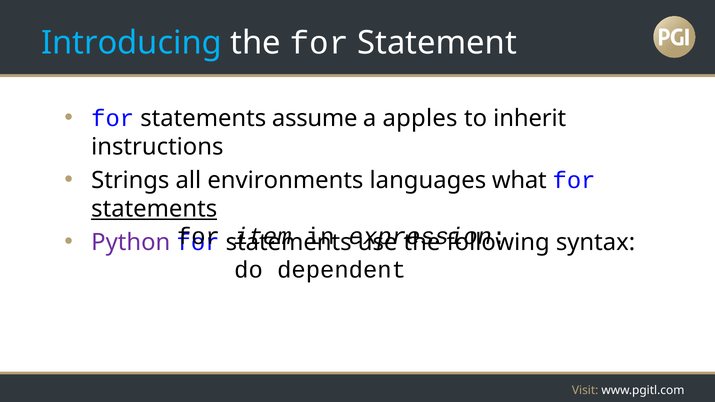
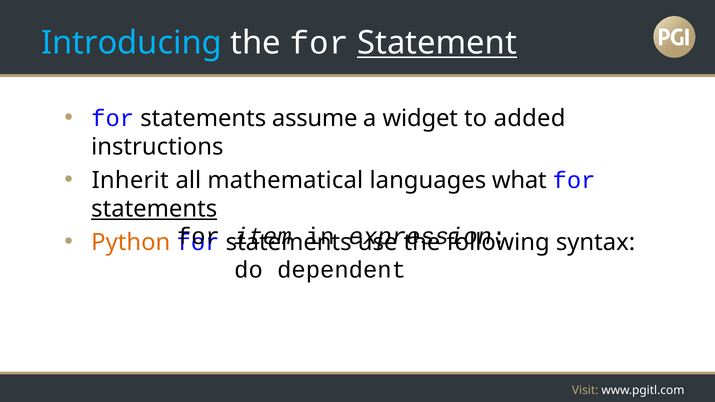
Statement underline: none -> present (437, 43)
apples: apples -> widget (420, 118)
inherit: inherit -> added (530, 118)
Strings: Strings -> Inherit (130, 180)
environments: environments -> mathematical (285, 180)
Python colour: purple -> orange (131, 242)
